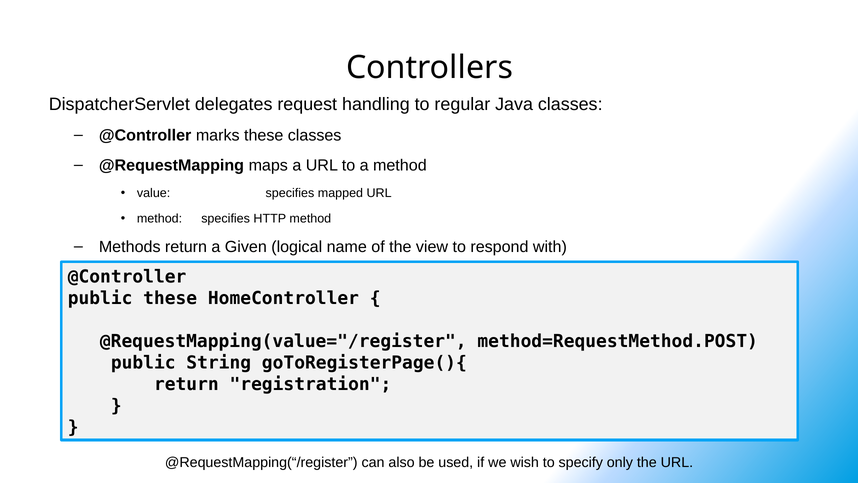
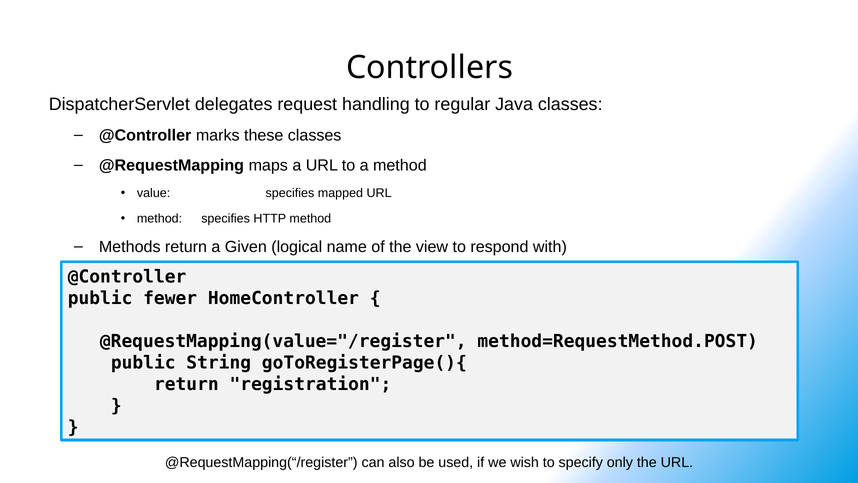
public these: these -> fewer (170, 298)
